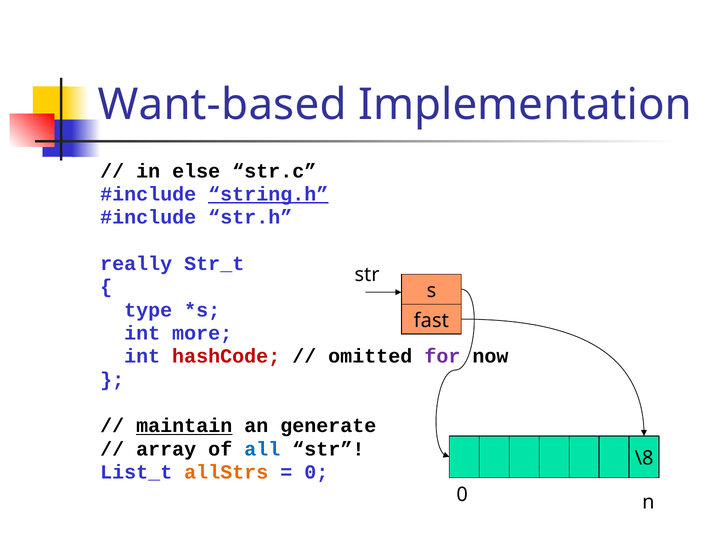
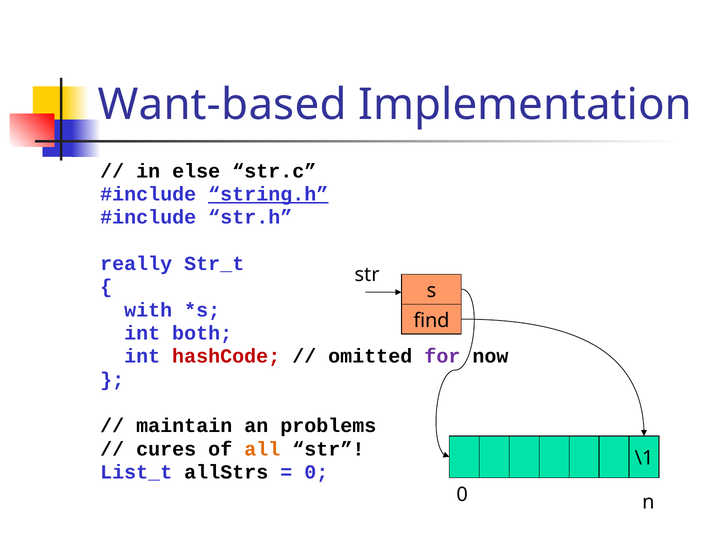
type: type -> with (148, 310)
fast: fast -> find (431, 321)
more: more -> both (202, 333)
maintain underline: present -> none (184, 426)
generate: generate -> problems (328, 426)
array: array -> cures (166, 449)
all colour: blue -> orange (262, 449)
\8: \8 -> \1 (644, 458)
allStrs colour: orange -> black (226, 472)
